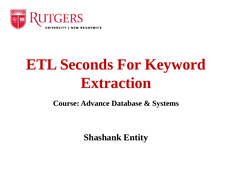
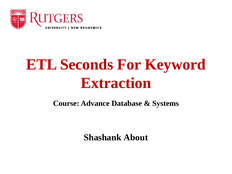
Entity: Entity -> About (136, 137)
